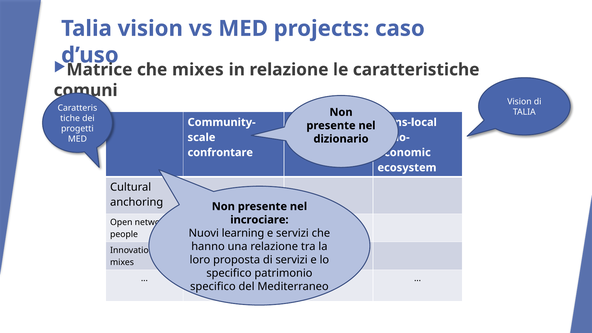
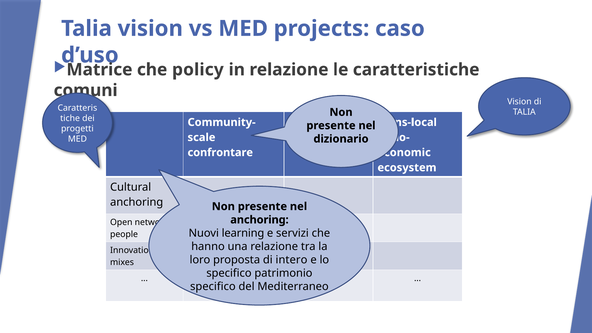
che mixes: mixes -> policy (198, 70)
incrociare: incrociare -> anchoring (259, 220)
di servizi: servizi -> intero (291, 260)
